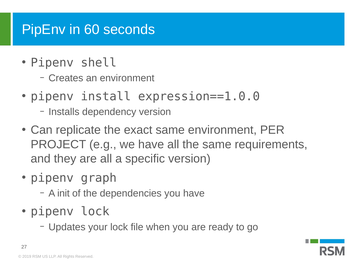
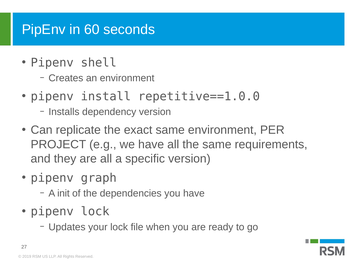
expression==1.0.0: expression==1.0.0 -> repetitive==1.0.0 (199, 96)
